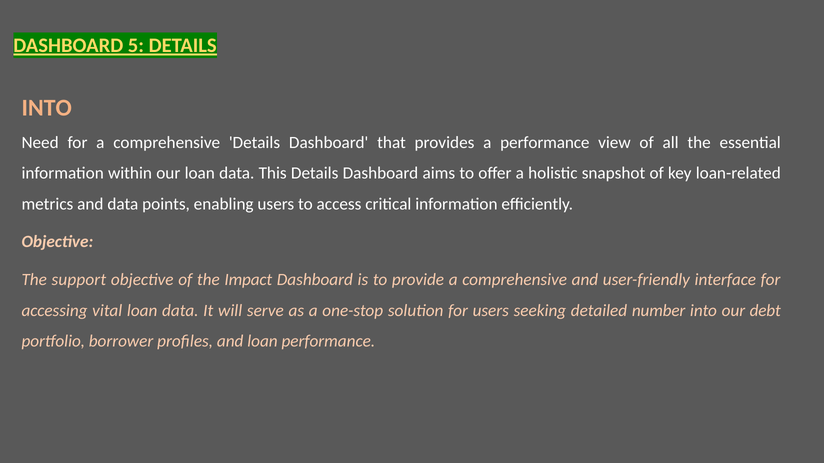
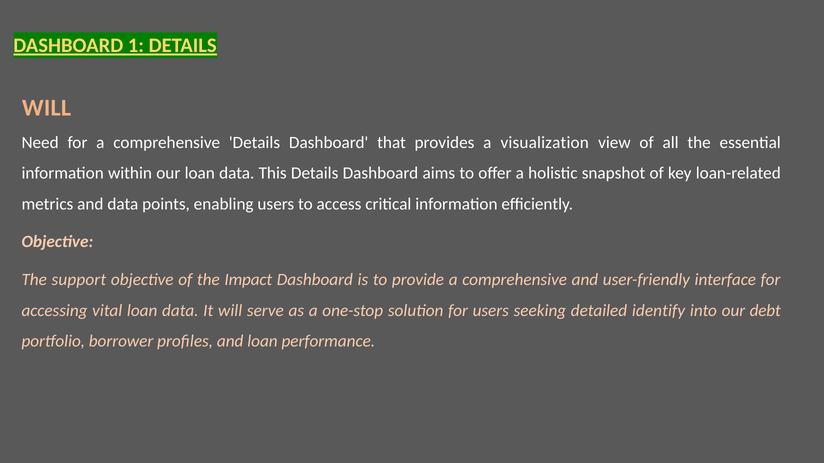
5: 5 -> 1 (136, 46)
INTO: INTO -> WILL (47, 108)
a performance: performance -> visualization (545, 143)
number: number -> identify (658, 311)
